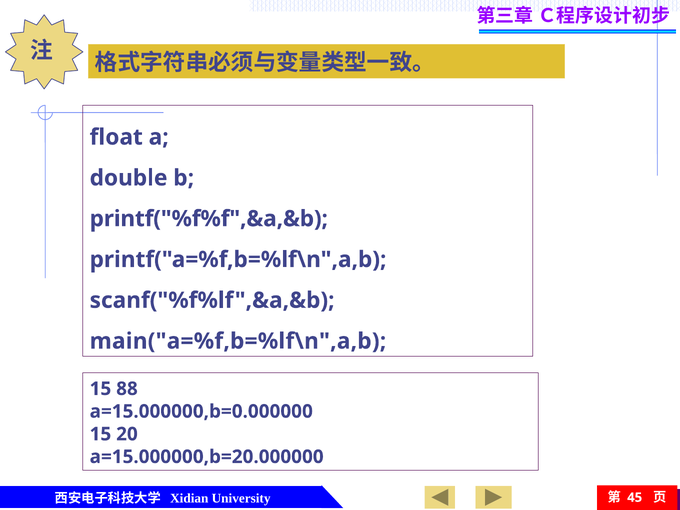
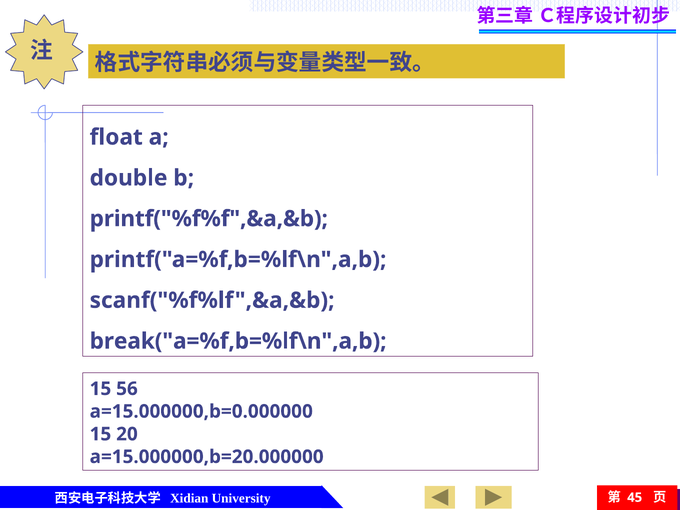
main("a=%f,b=%lf\n",a,b: main("a=%f,b=%lf\n",a,b -> break("a=%f,b=%lf\n",a,b (238, 341)
88: 88 -> 56 (127, 389)
